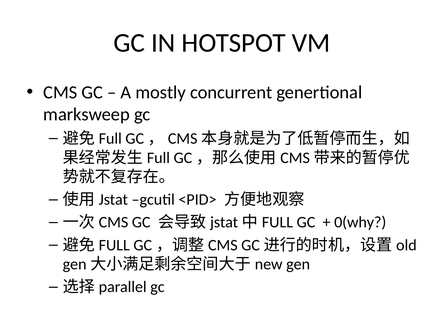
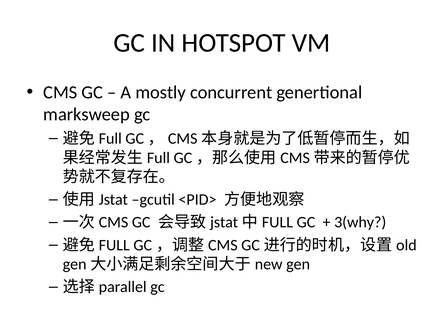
0(why: 0(why -> 3(why (360, 222)
